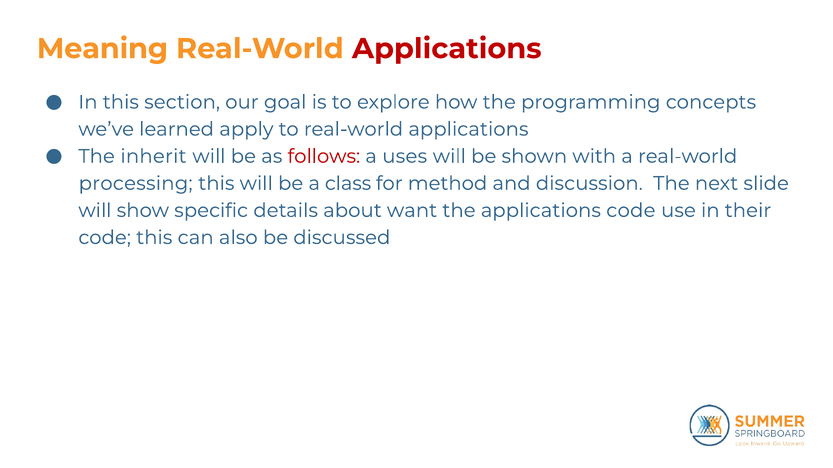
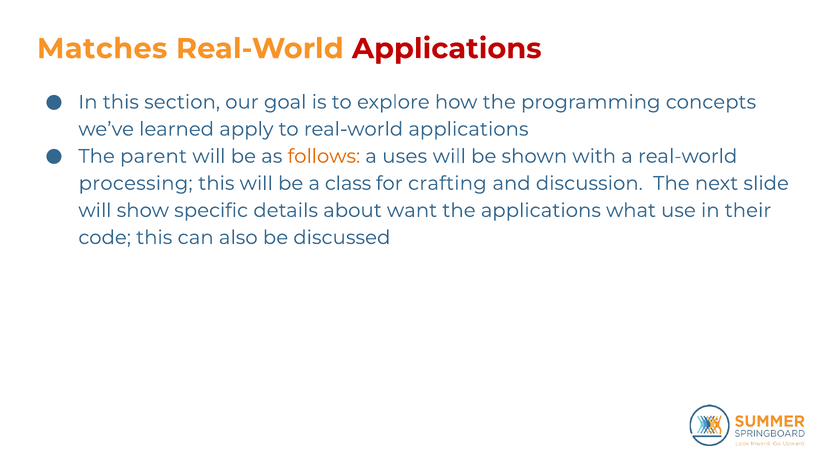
Meaning: Meaning -> Matches (102, 49)
inherit: inherit -> parent (153, 156)
follows colour: red -> orange (324, 156)
method: method -> crafting (447, 184)
applications code: code -> what (631, 211)
